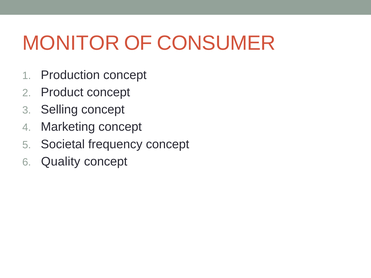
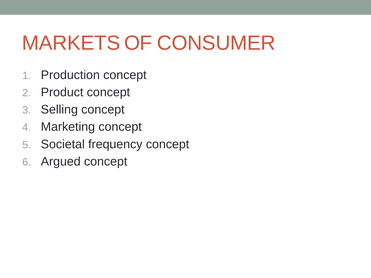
MONITOR: MONITOR -> MARKETS (71, 43)
Quality: Quality -> Argued (61, 162)
